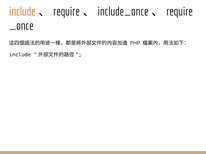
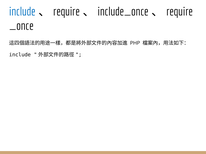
include colour: orange -> blue (22, 12)
